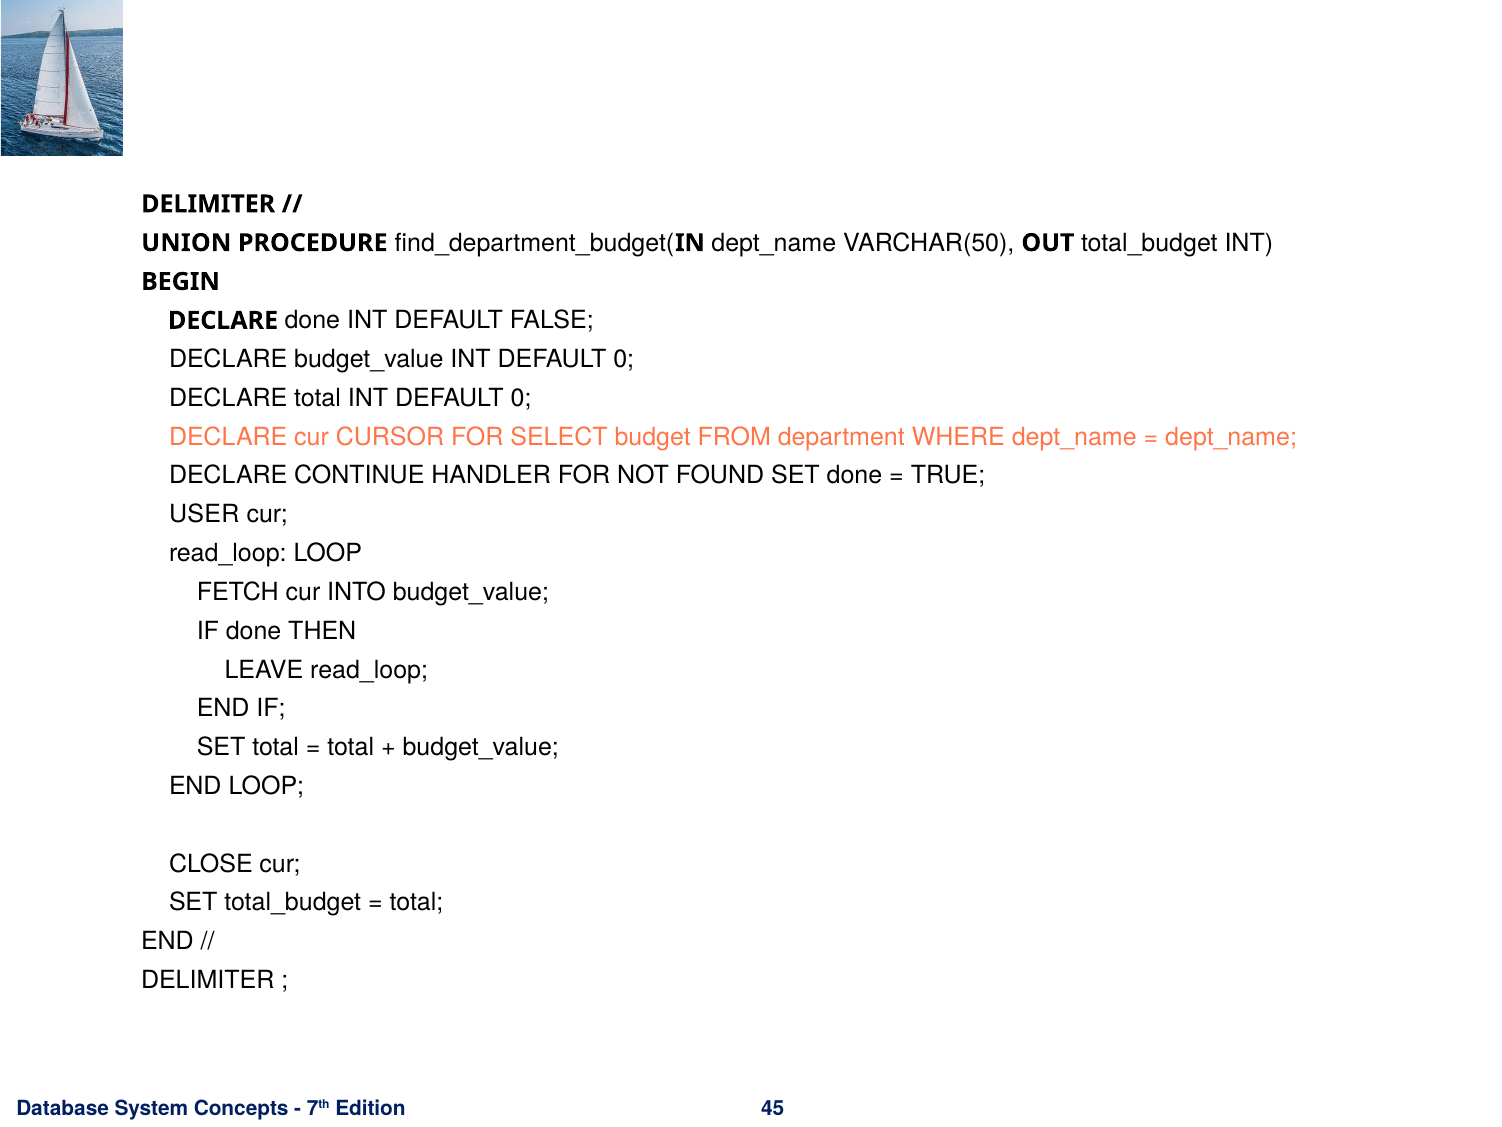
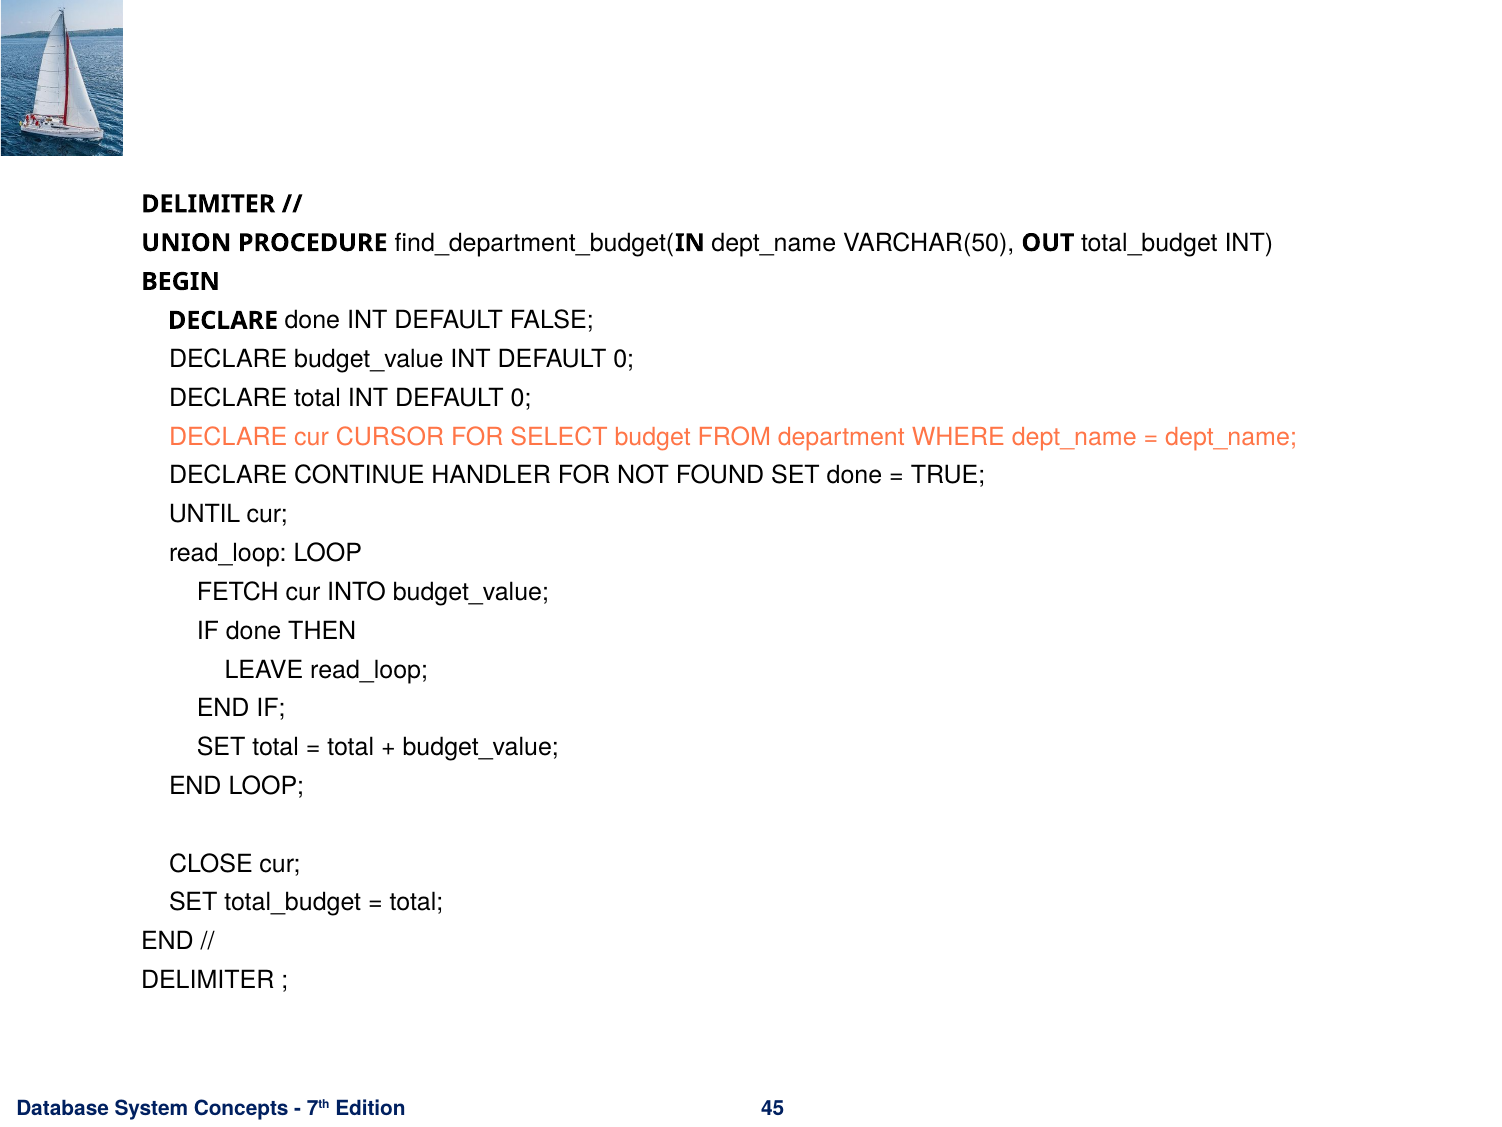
USER: USER -> UNTIL (205, 514)
